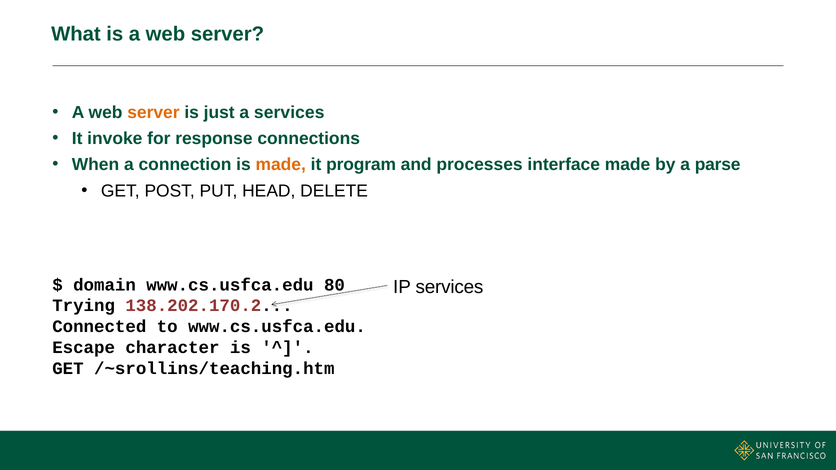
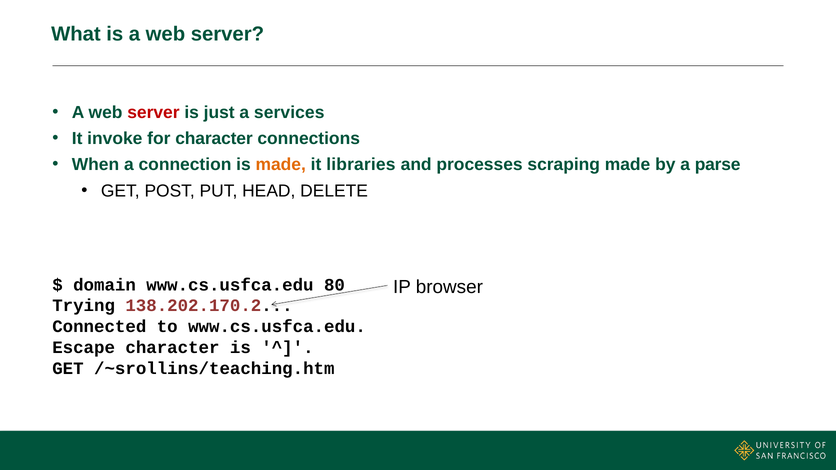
server colour: orange -> red (153, 113)
for response: response -> character (214, 139)
program: program -> libraries (361, 165)
interface: interface -> scraping (564, 165)
IP services: services -> browser (449, 287)
